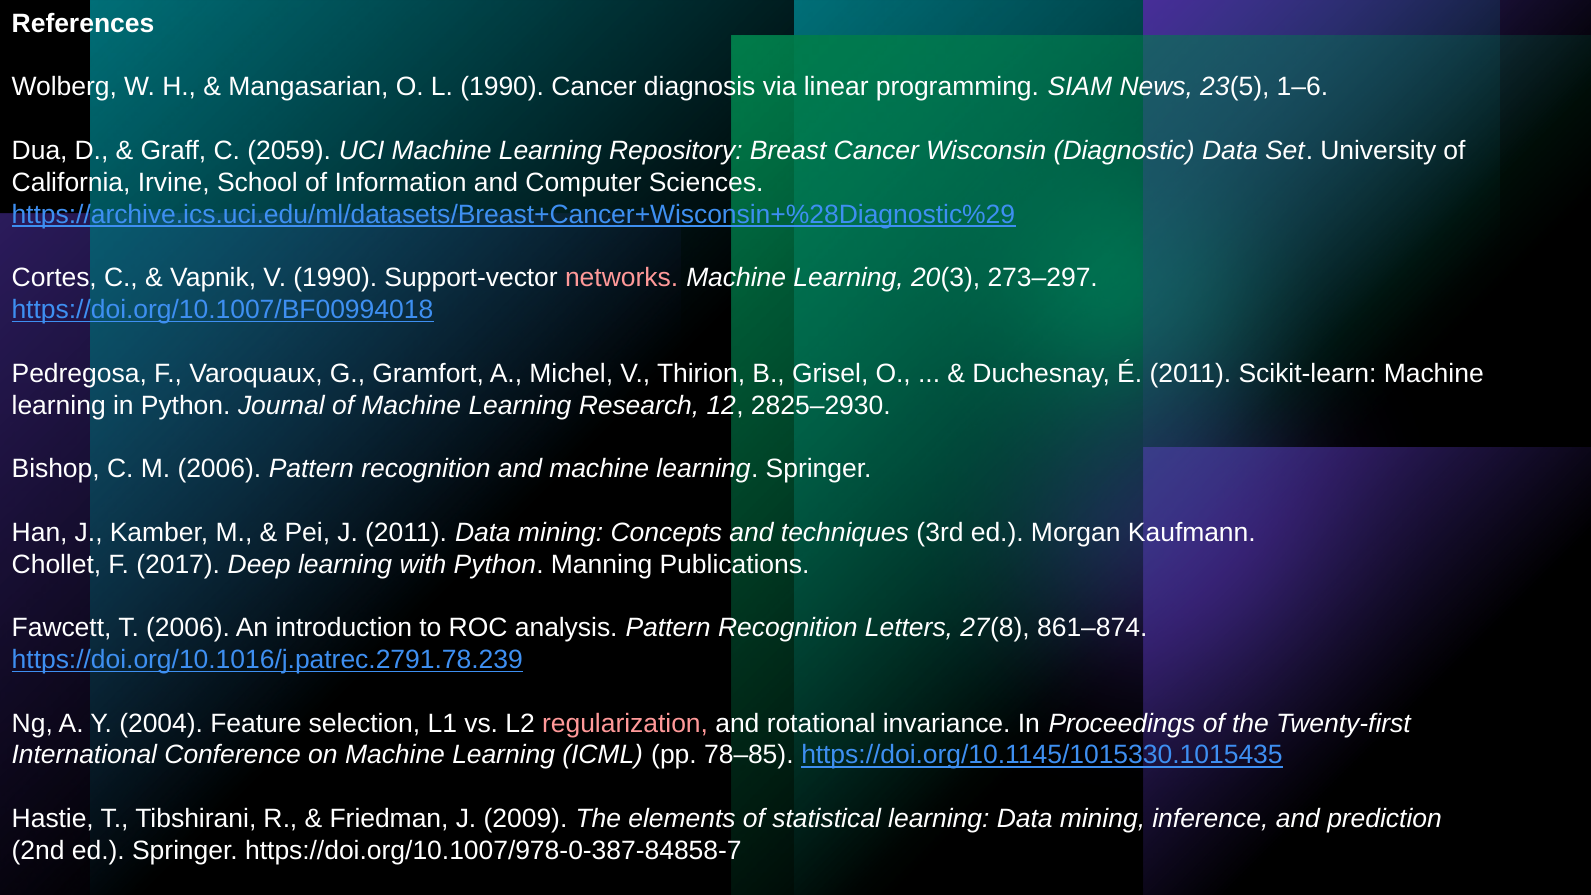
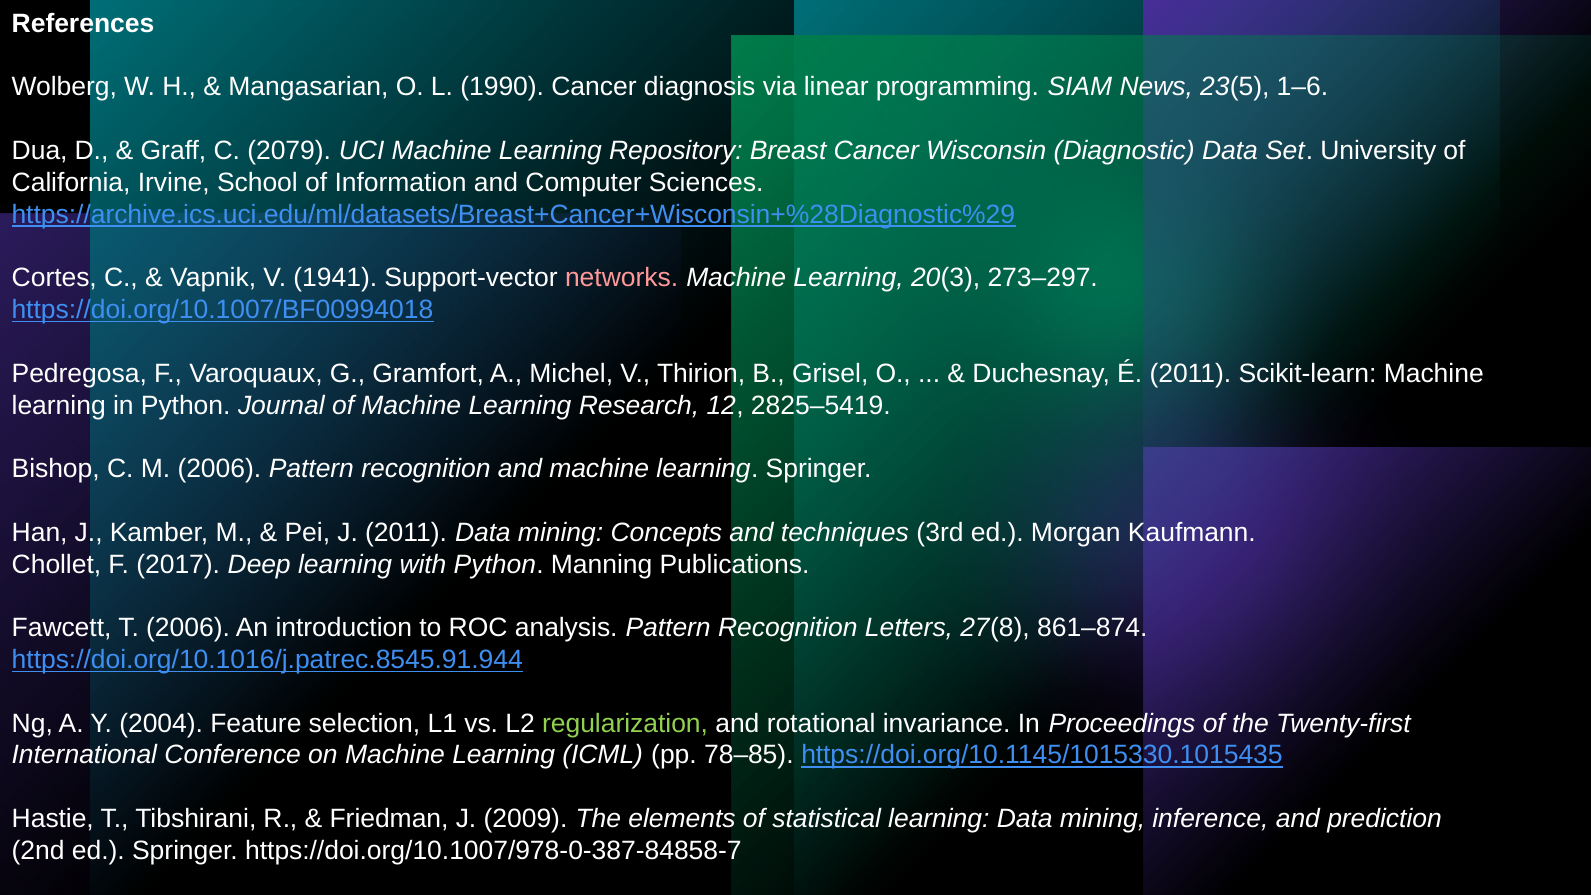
2059: 2059 -> 2079 (289, 151)
V 1990: 1990 -> 1941 (335, 278)
2825–2930: 2825–2930 -> 2825–5419 (821, 405)
https://doi.org/10.1016/j.patrec.2791.78.239: https://doi.org/10.1016/j.patrec.2791.78.239 -> https://doi.org/10.1016/j.patrec.8545.91.944 (267, 660)
regularization colour: pink -> light green (625, 723)
